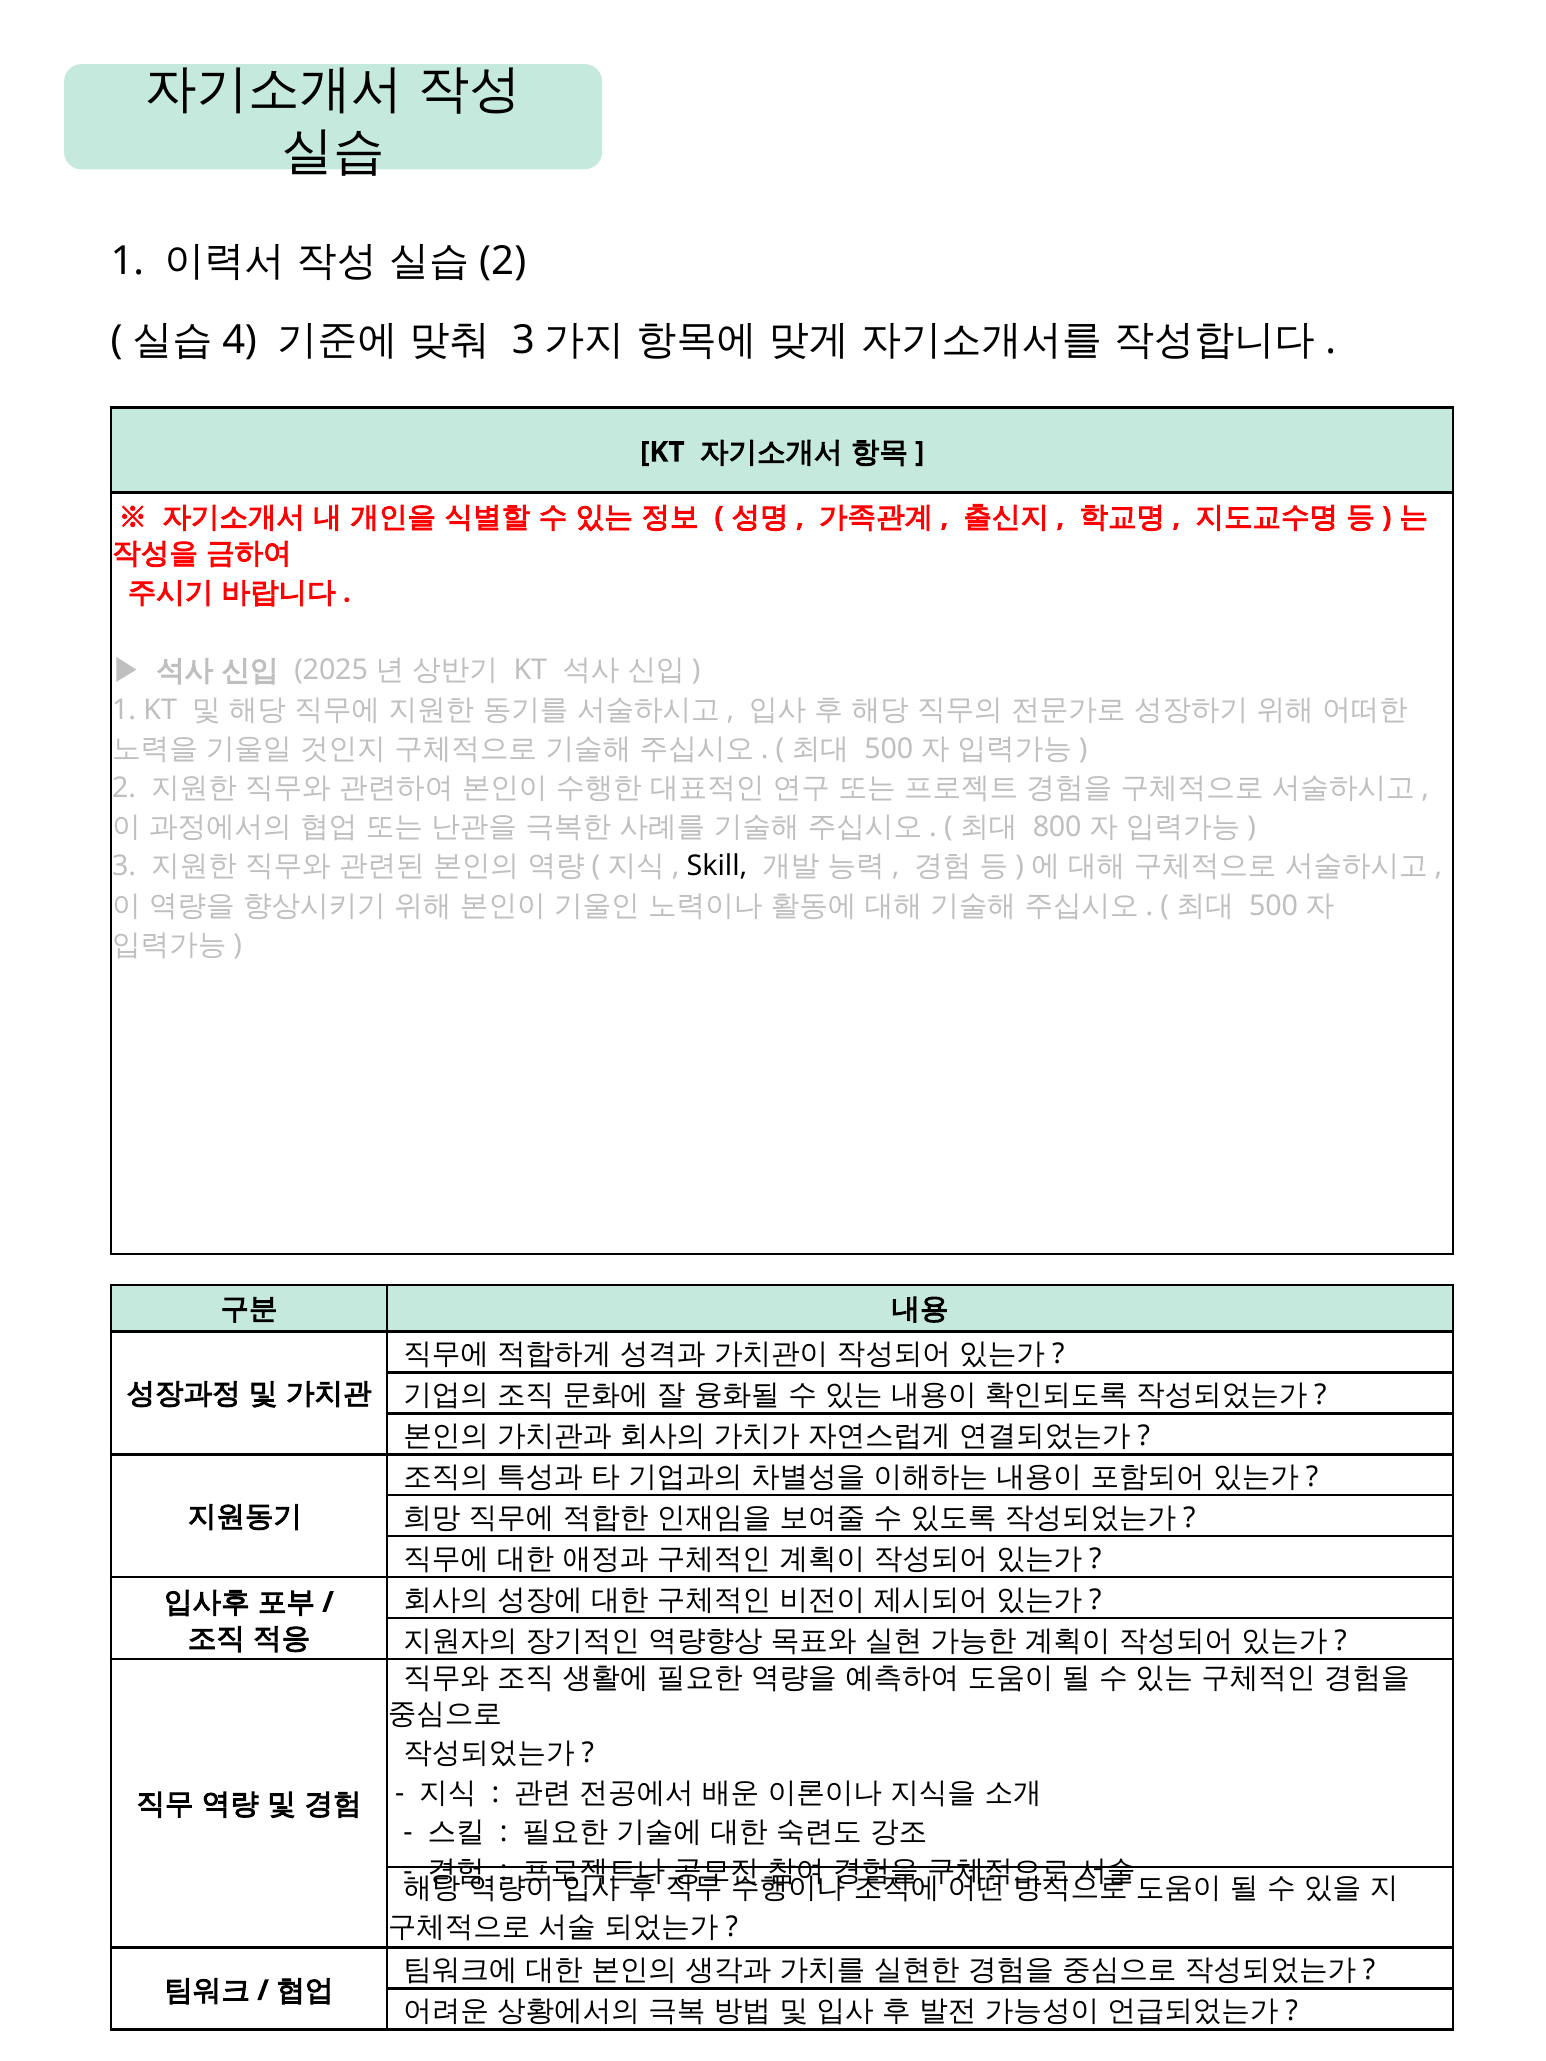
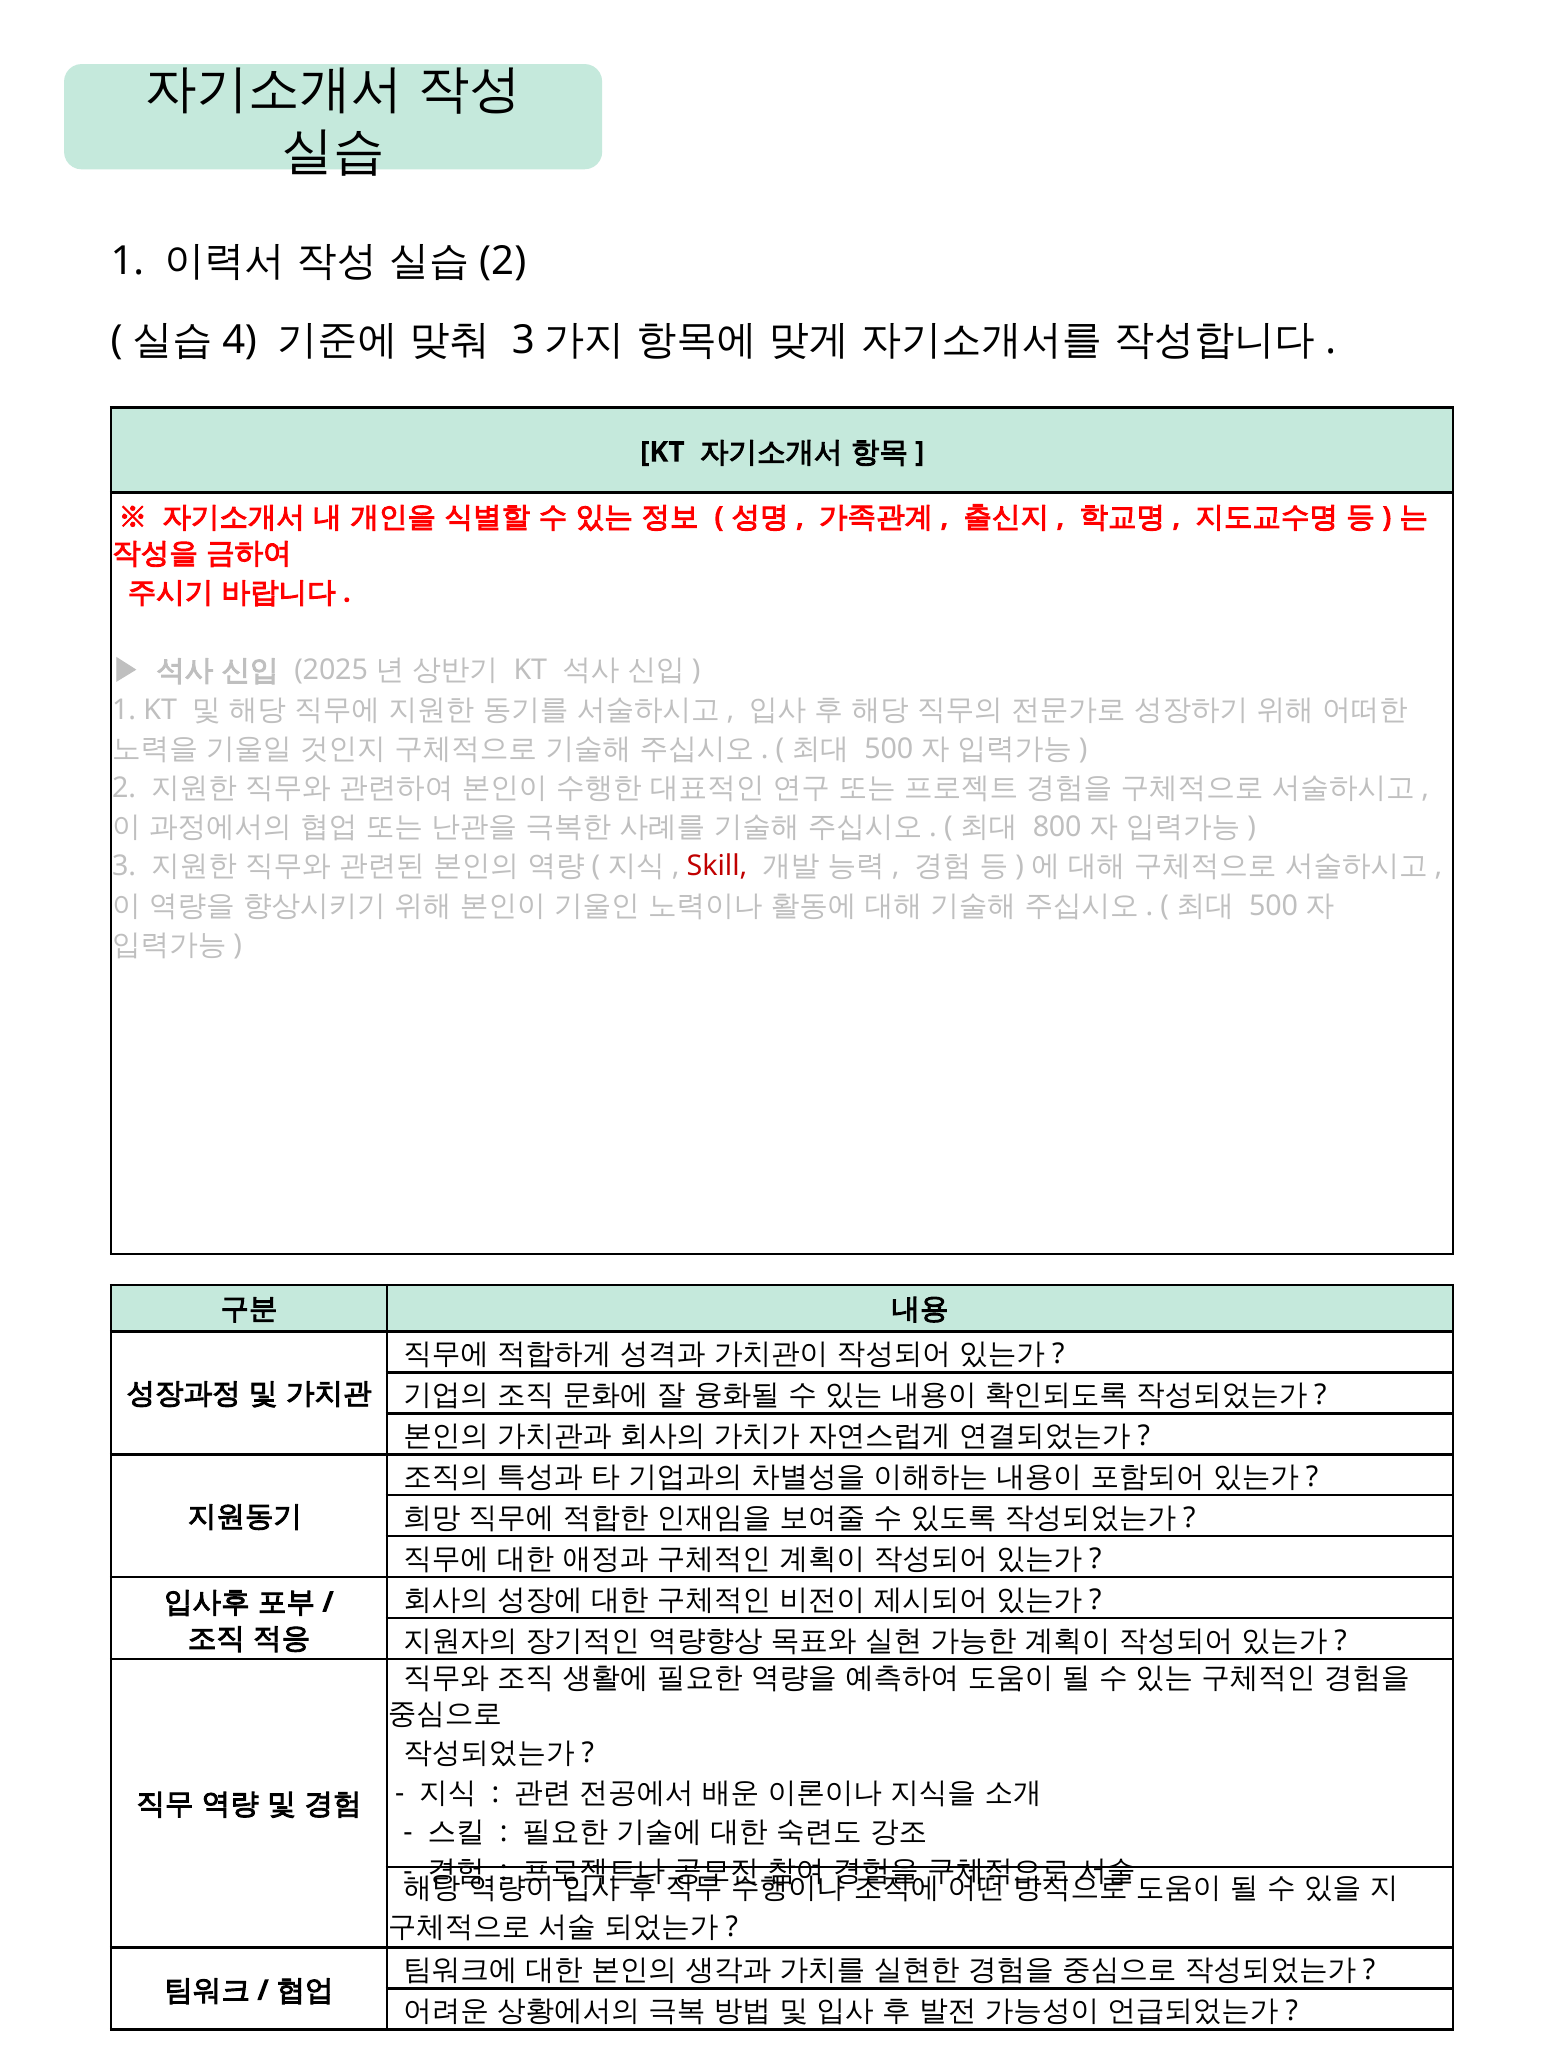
Skill colour: black -> red (717, 867)
